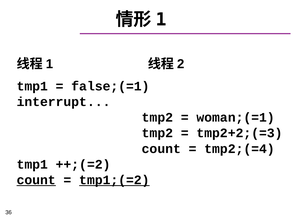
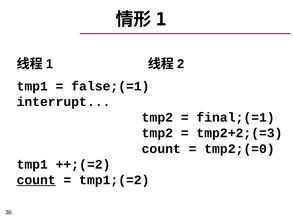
woman;(=1: woman;(=1 -> final;(=1 (236, 117)
tmp2;(=4: tmp2;(=4 -> tmp2;(=0 (240, 149)
tmp1;(=2 underline: present -> none (114, 180)
